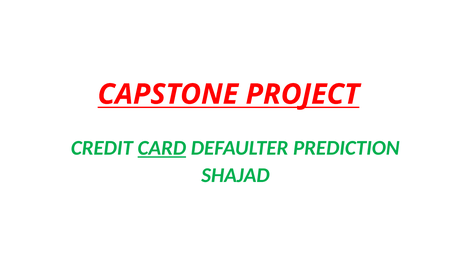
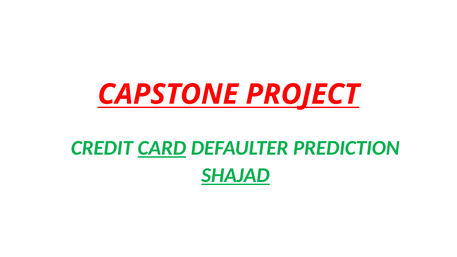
SHAJAD underline: none -> present (235, 175)
